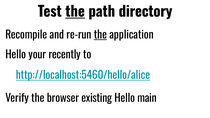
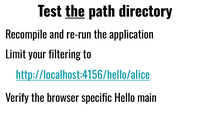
the underline: present -> none (100, 35)
Hello: Hello -> Limit (16, 55)
recently: recently -> filtering (65, 55)
http://localhost:5460/hello/alice: http://localhost:5460/hello/alice -> http://localhost:4156/hello/alice (83, 75)
existing: existing -> specific (97, 98)
